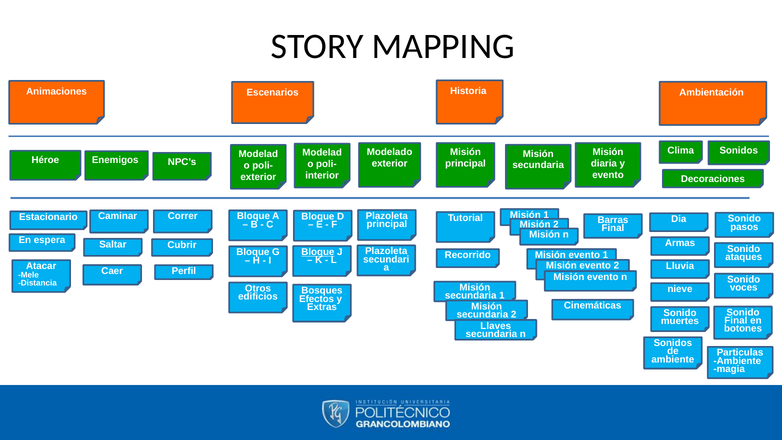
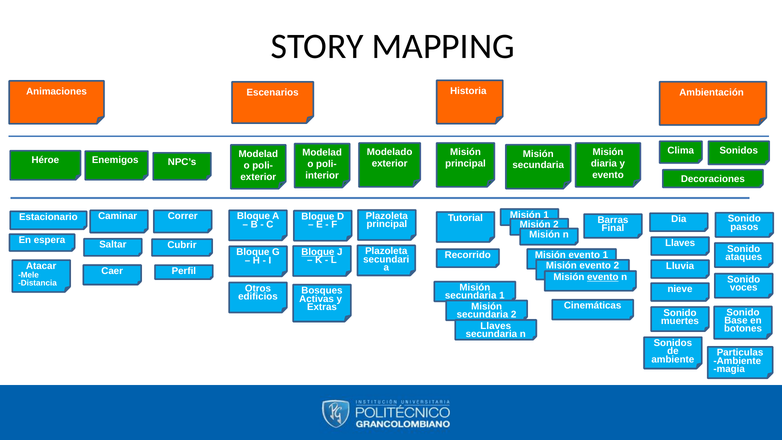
Armas: Armas -> Llaves (680, 243)
evento underline: none -> present (603, 277)
Efectos: Efectos -> Activas (317, 299)
Final: Final -> Base (736, 320)
